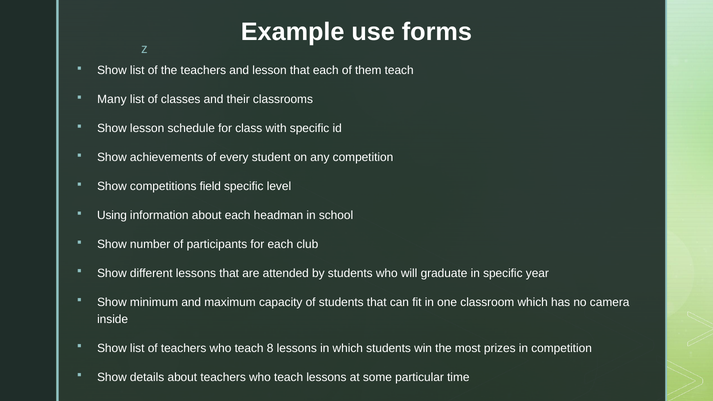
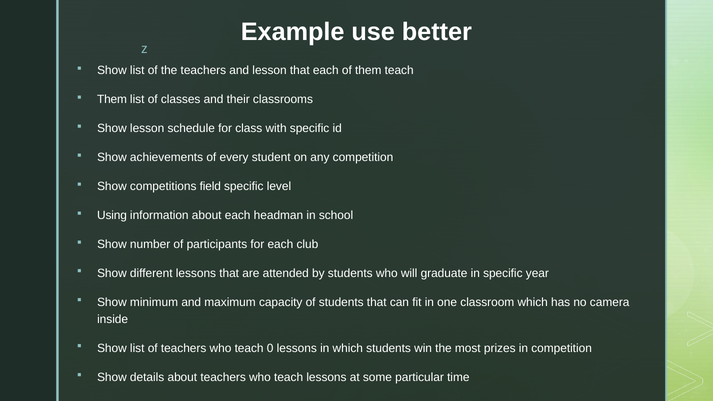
forms: forms -> better (437, 32)
Many: Many -> Them (112, 100)
8: 8 -> 0 (270, 348)
